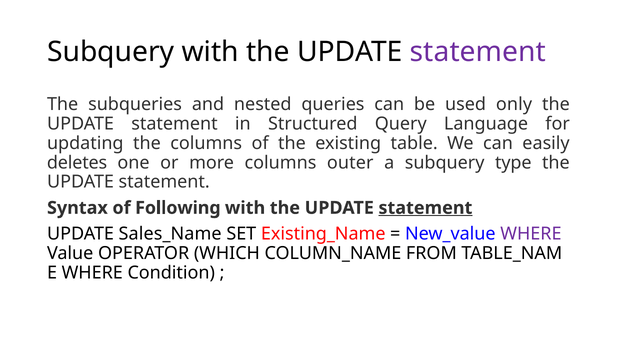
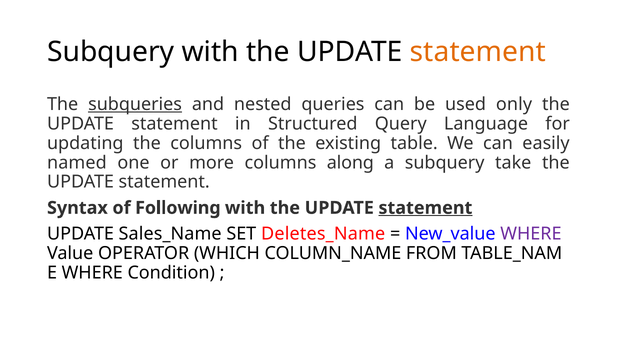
statement colour: purple -> orange (478, 52)
subqueries underline: none -> present (135, 104)
deletes: deletes -> named (77, 163)
outer: outer -> along (350, 163)
type: type -> take (513, 163)
Existing_Name: Existing_Name -> Deletes_Name (323, 234)
